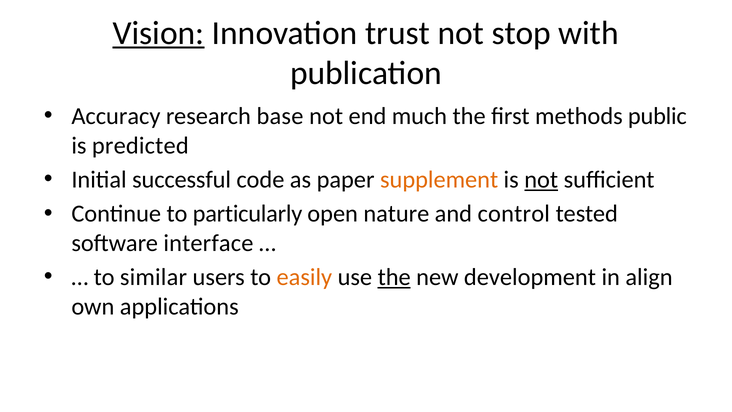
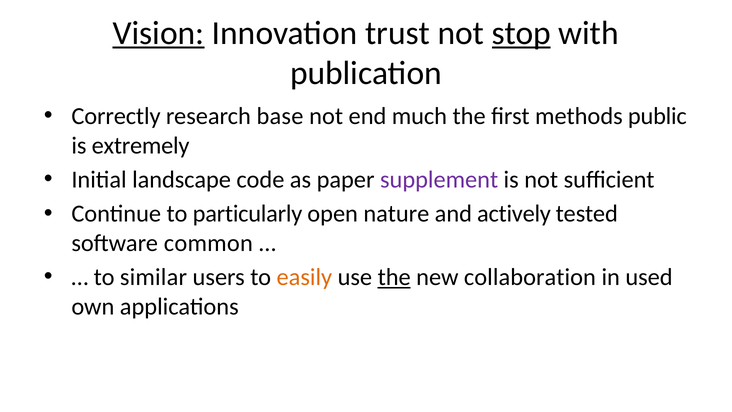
stop underline: none -> present (521, 33)
Accuracy: Accuracy -> Correctly (116, 116)
predicted: predicted -> extremely (141, 145)
successful: successful -> landscape (182, 180)
supplement colour: orange -> purple (439, 180)
not underline: present -> none (541, 180)
control: control -> actively (514, 214)
interface: interface -> common (208, 243)
development: development -> collaboration (530, 277)
align: align -> used (649, 277)
